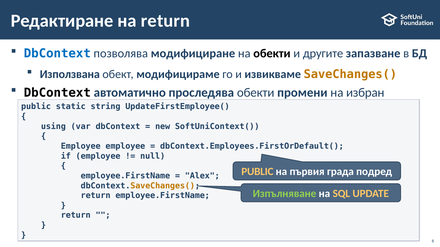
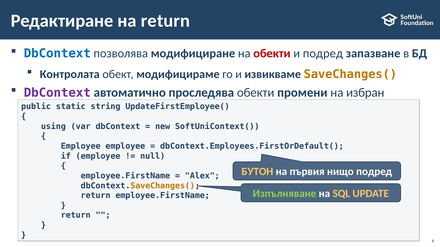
обекти colour: black -> red (272, 54)
и другите: другите -> подред (323, 54)
Използвана: Използвана -> Контролата (70, 74)
DbContext colour: black -> purple (57, 93)
PUBLIC: PUBLIC -> БУТОН (257, 172)
града: града -> нищо (340, 172)
